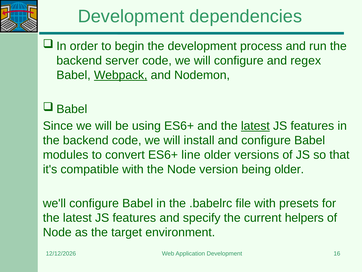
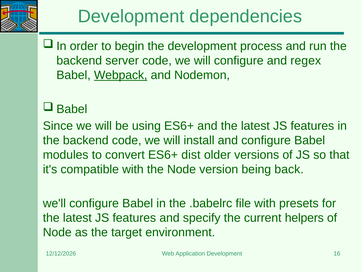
latest underline: present -> none (255, 126)
line: line -> dist (191, 155)
being older: older -> back (289, 169)
